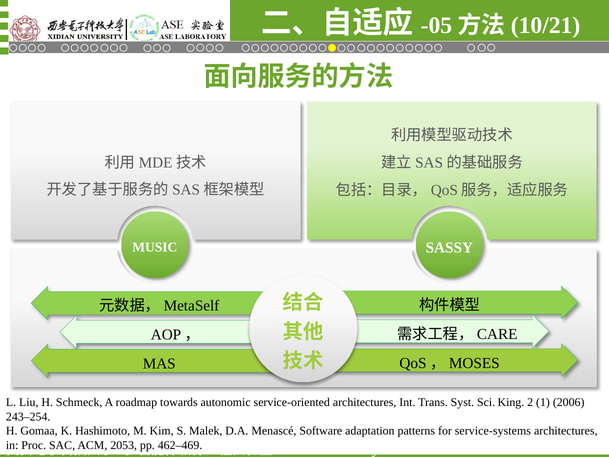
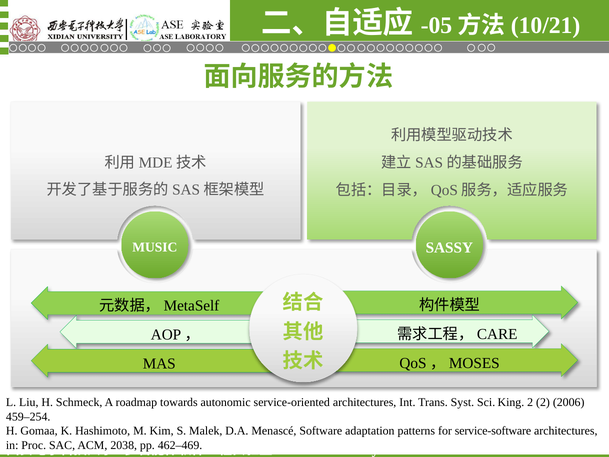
2 1: 1 -> 2 (543, 402)
243–254: 243–254 -> 459–254 (28, 417)
service-systems: service-systems -> service-software (493, 431)
2053: 2053 -> 2038 (124, 445)
